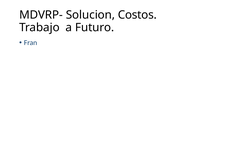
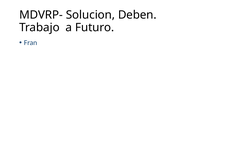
Costos: Costos -> Deben (137, 15)
